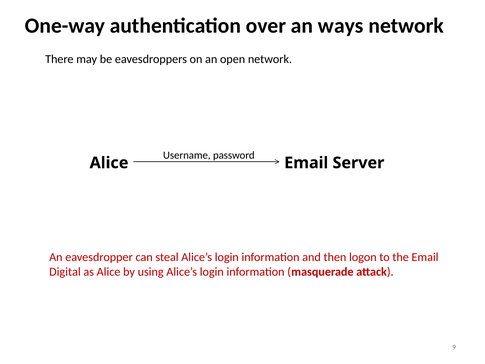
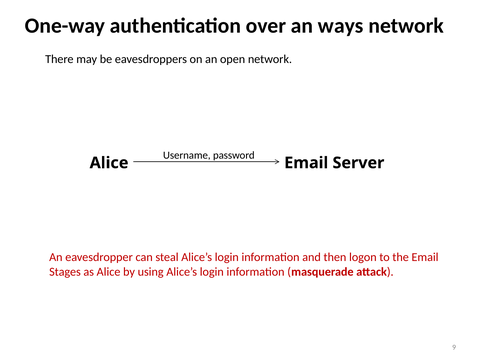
Digital: Digital -> Stages (65, 272)
